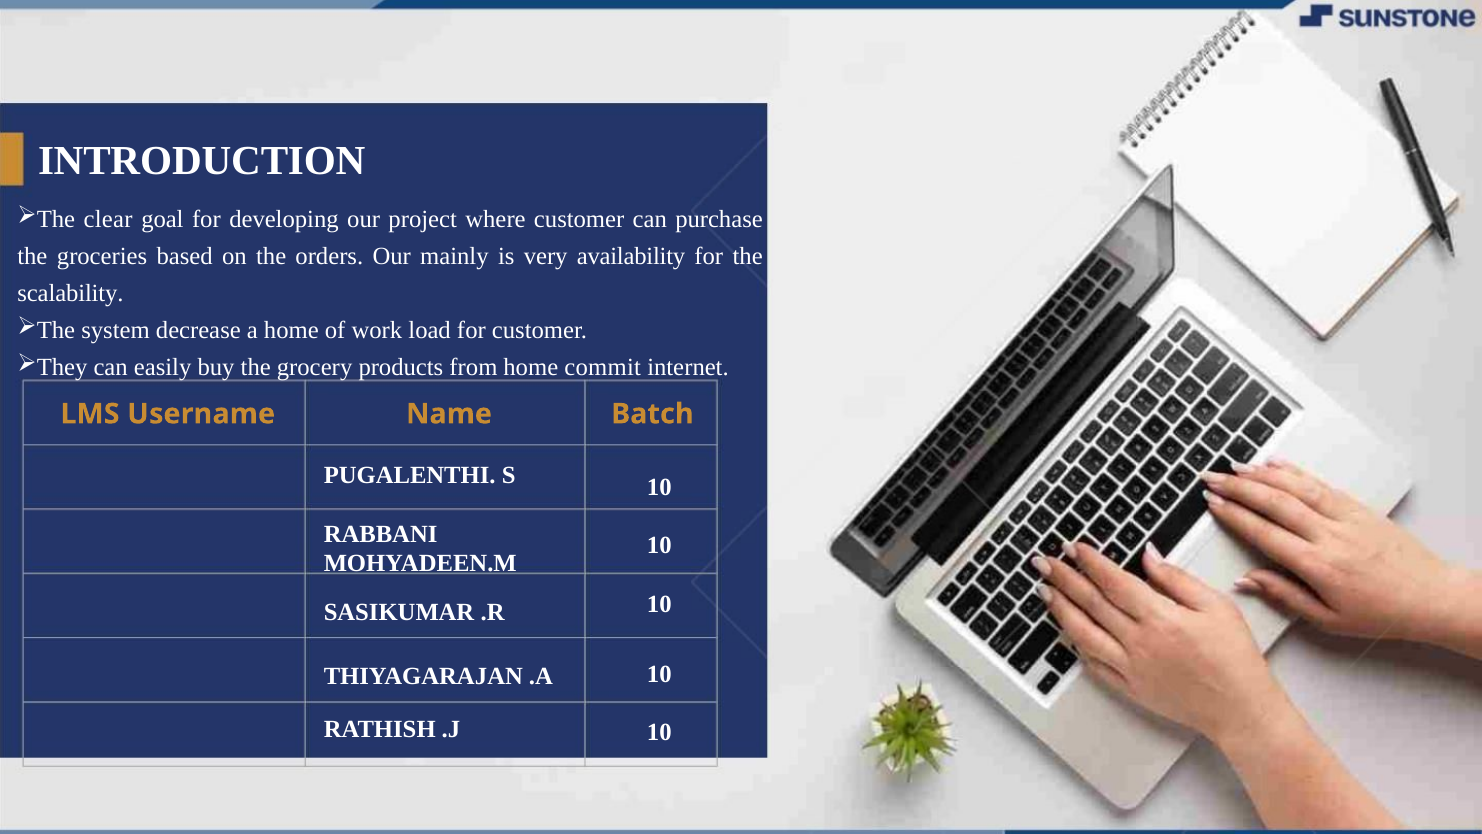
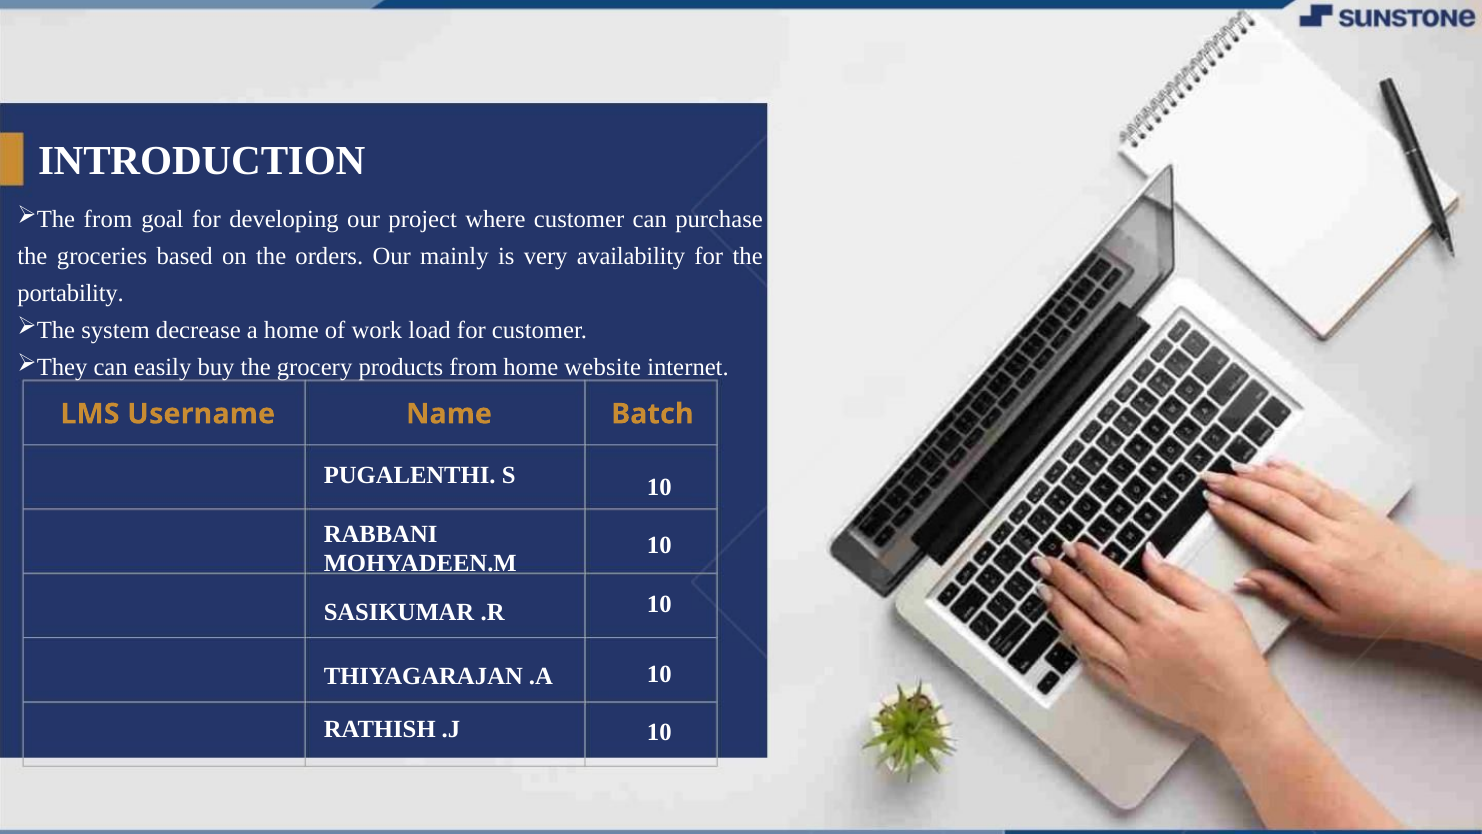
clear: clear -> from (108, 219)
scalability: scalability -> portability (71, 293)
commit: commit -> website (603, 367)
